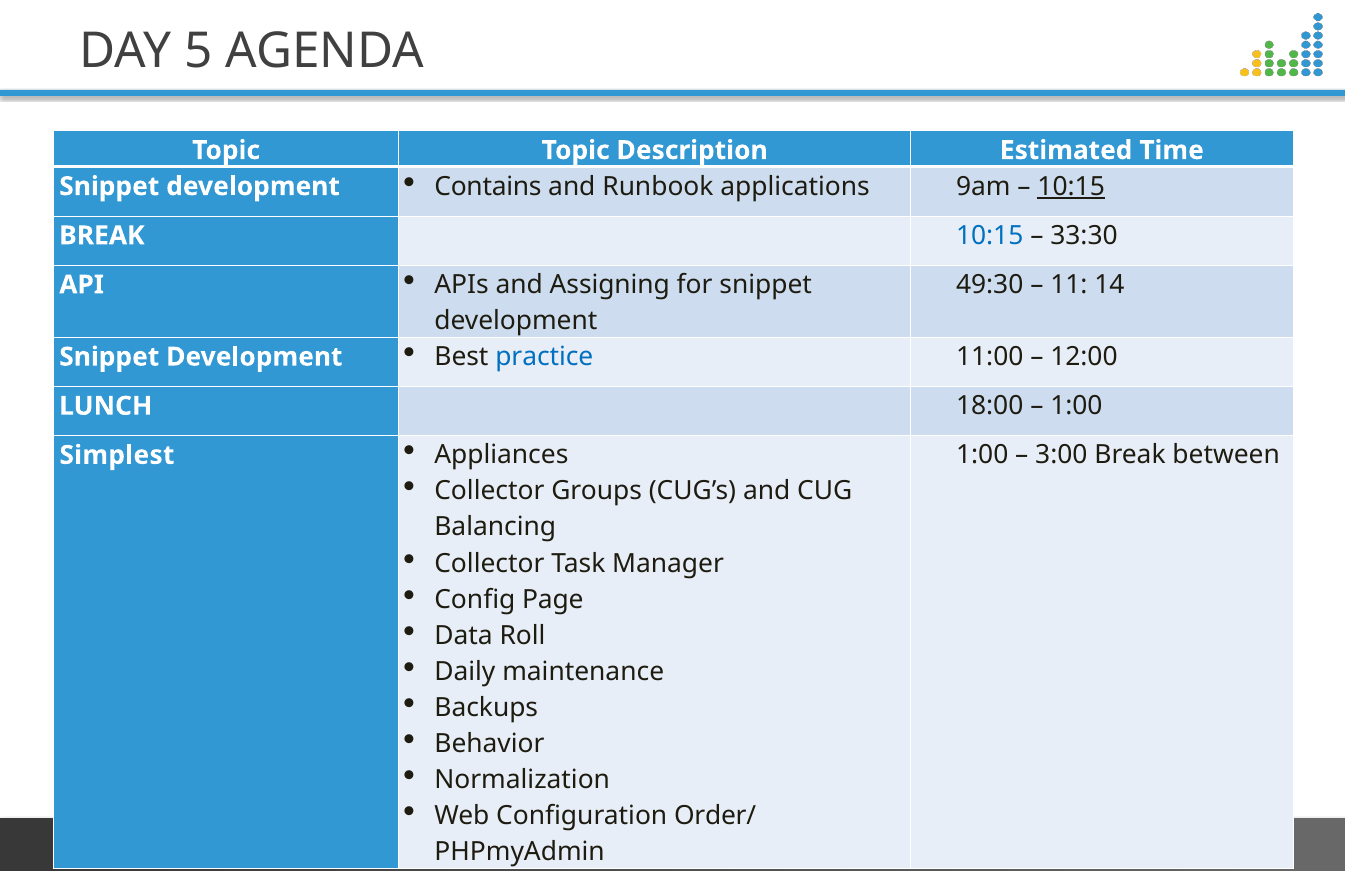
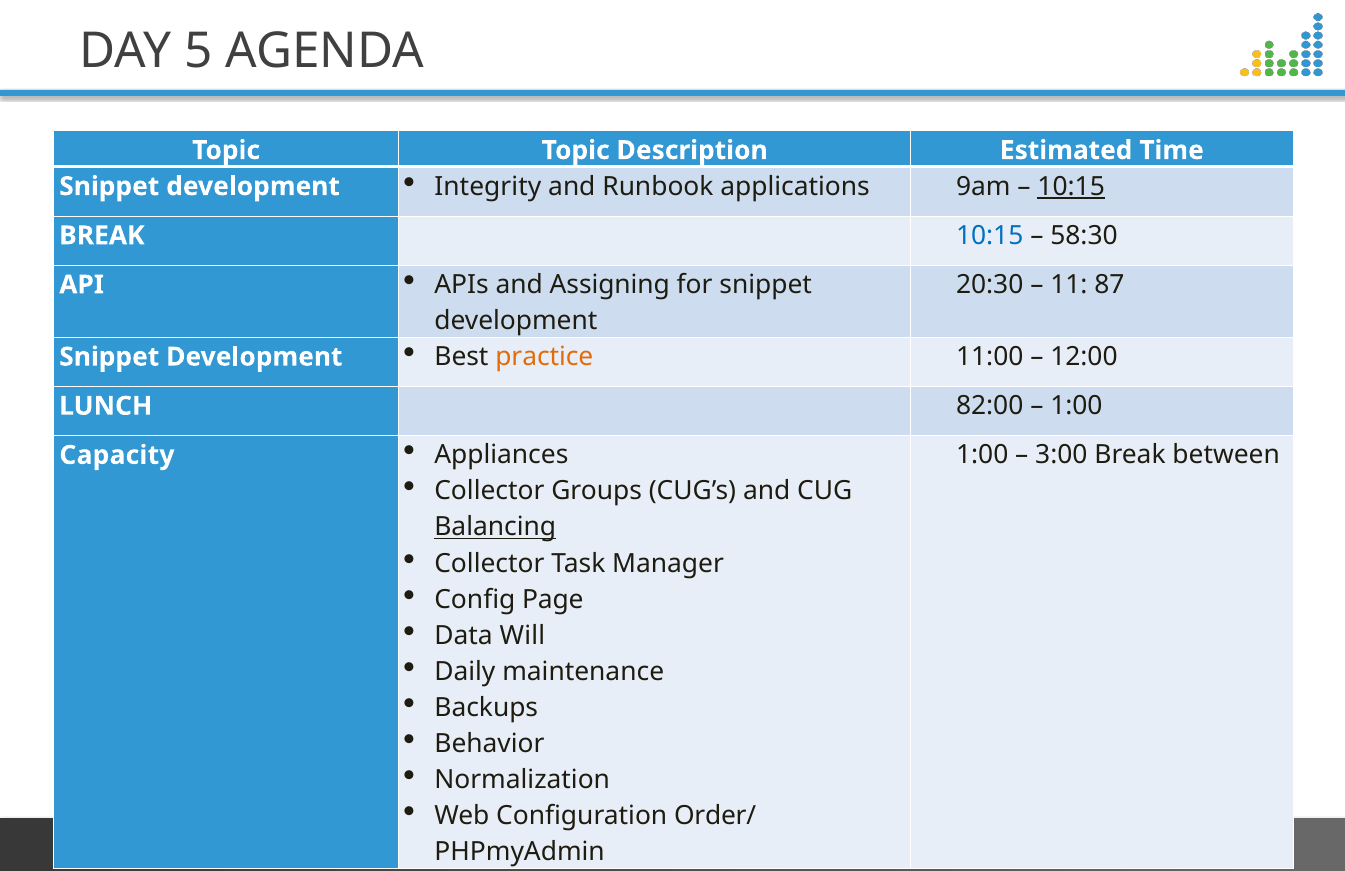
Contains: Contains -> Integrity (488, 186)
33:30: 33:30 -> 58:30 (1084, 235)
49:30: 49:30 -> 20:30 (990, 285)
14: 14 -> 87 (1109, 285)
practice colour: blue -> orange (544, 357)
18:00: 18:00 -> 82:00 (990, 406)
Simplest: Simplest -> Capacity (117, 455)
Balancing underline: none -> present (495, 527)
Roll: Roll -> Will (522, 635)
